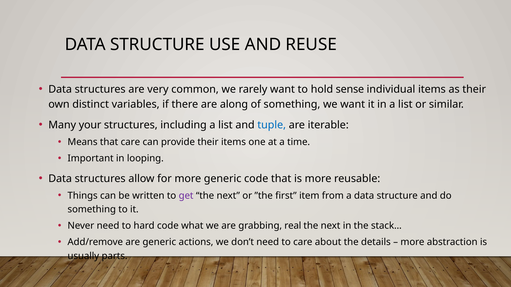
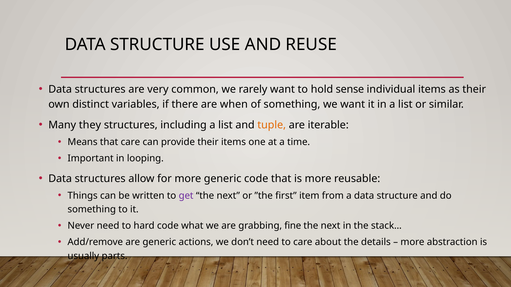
along: along -> when (234, 105)
your: your -> they (90, 125)
tuple colour: blue -> orange (272, 125)
real: real -> fine (293, 226)
